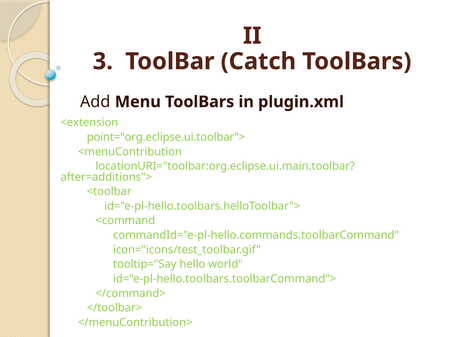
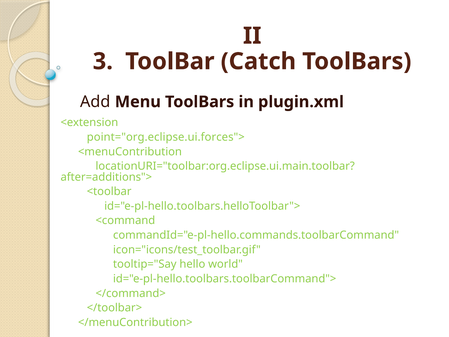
point="org.eclipse.ui.toolbar">: point="org.eclipse.ui.toolbar"> -> point="org.eclipse.ui.forces"> (166, 137)
